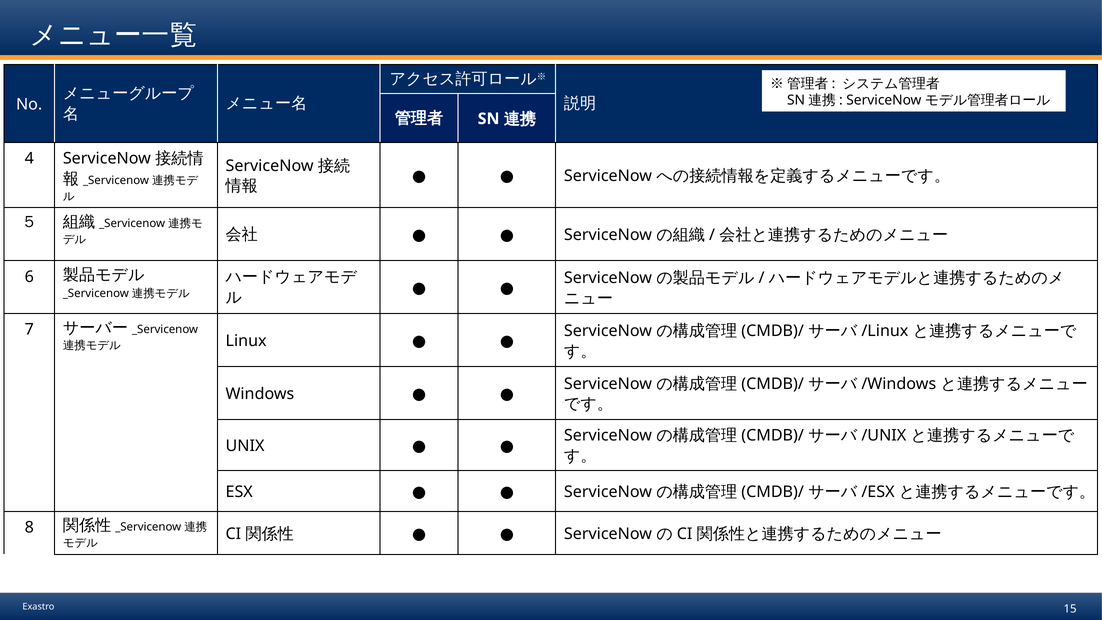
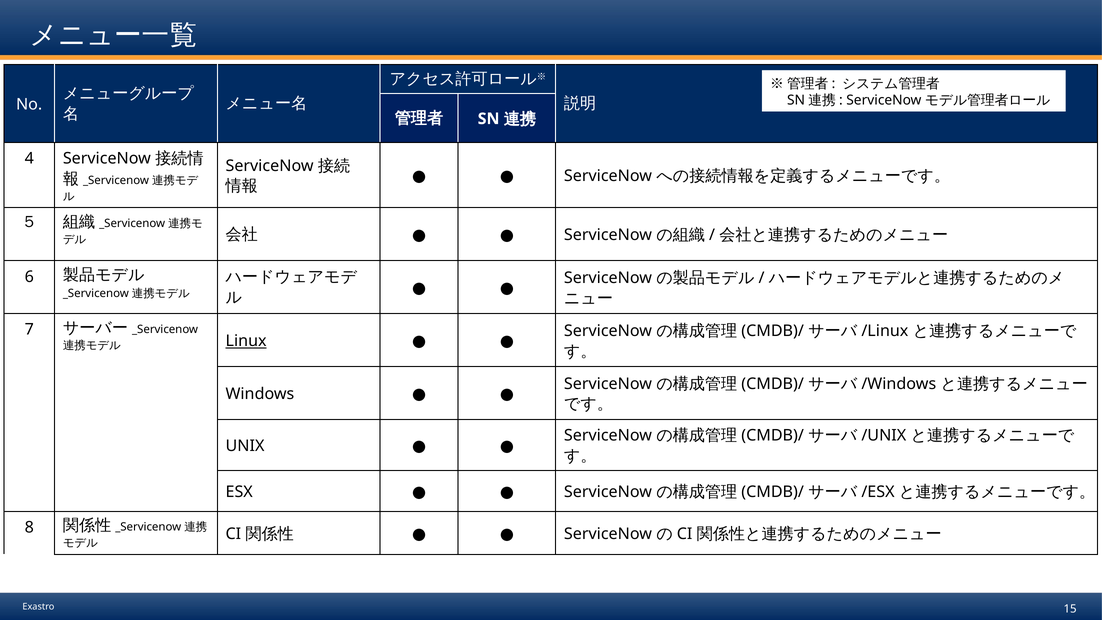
Linux underline: none -> present (246, 341)
